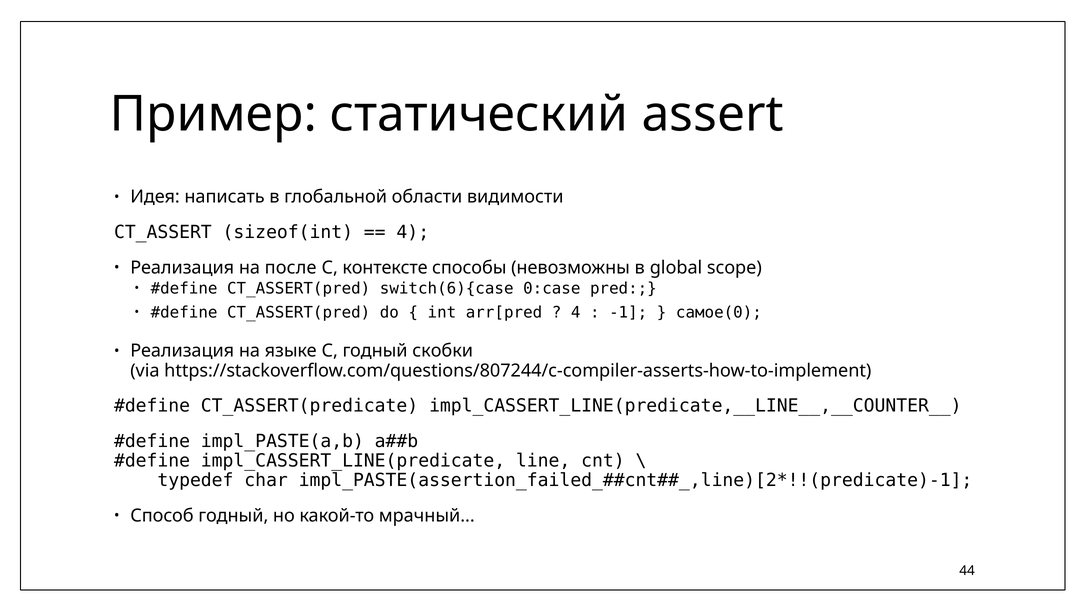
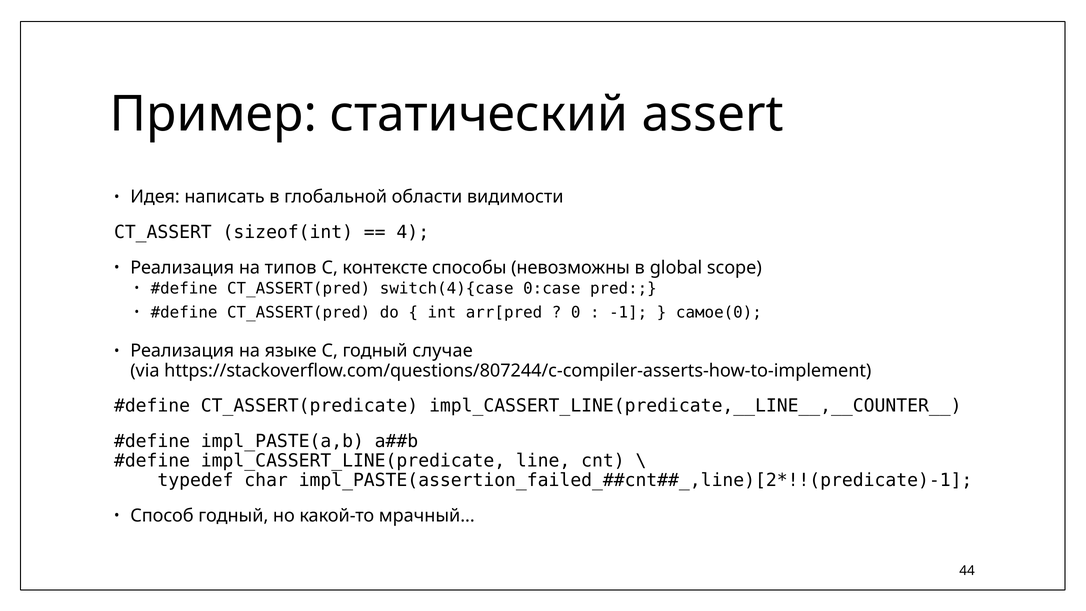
после: после -> типов (291, 268)
switch(6){case: switch(6){case -> switch(4){case (447, 288)
4: 4 -> 0 (576, 312)
скобки: скобки -> случае (443, 351)
